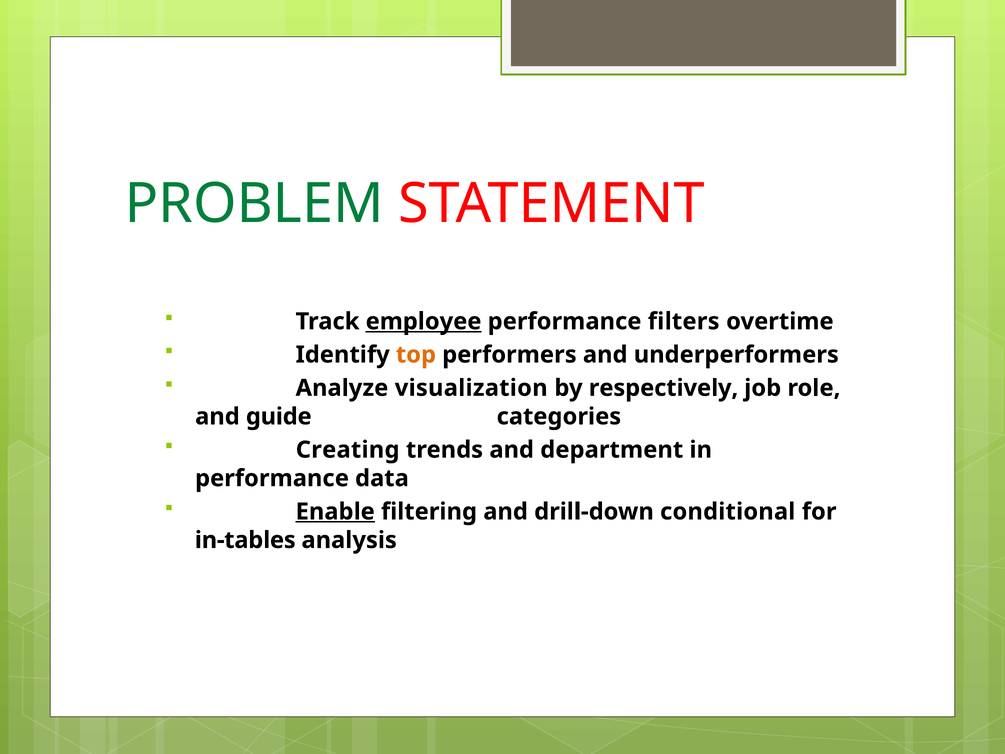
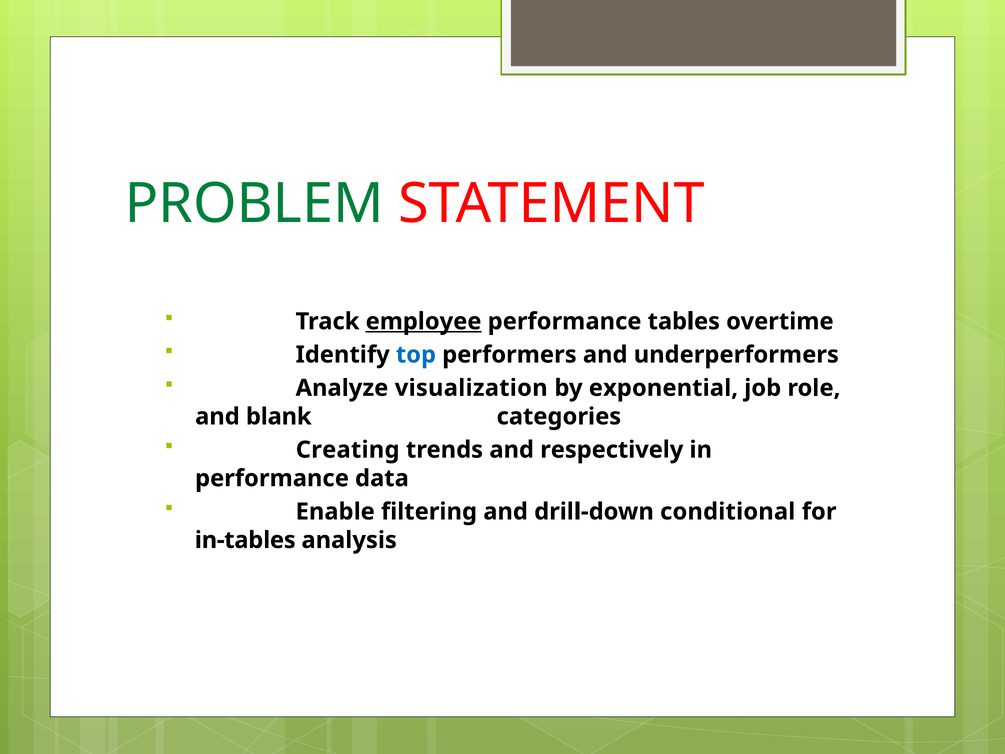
filters: filters -> tables (684, 321)
top colour: orange -> blue (416, 355)
respectively: respectively -> exponential (663, 388)
guide: guide -> blank (279, 416)
department: department -> respectively (612, 450)
Enable underline: present -> none (335, 511)
